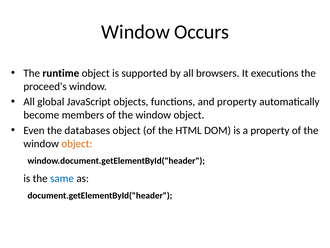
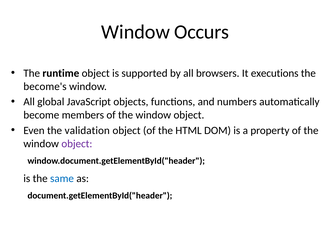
proceed's: proceed's -> become's (45, 86)
and property: property -> numbers (237, 102)
databases: databases -> validation (87, 130)
object colour: orange -> purple (77, 143)
